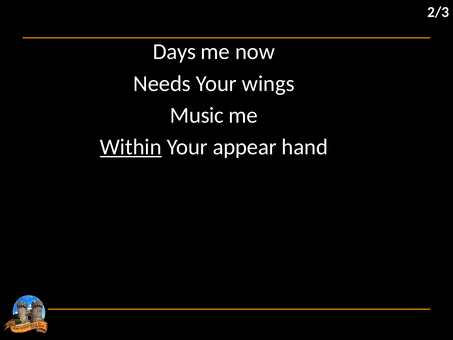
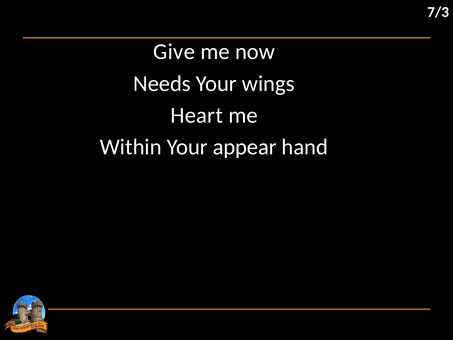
2/3: 2/3 -> 7/3 (438, 12)
Days: Days -> Give (174, 52)
Music: Music -> Heart (197, 115)
Within underline: present -> none (131, 147)
